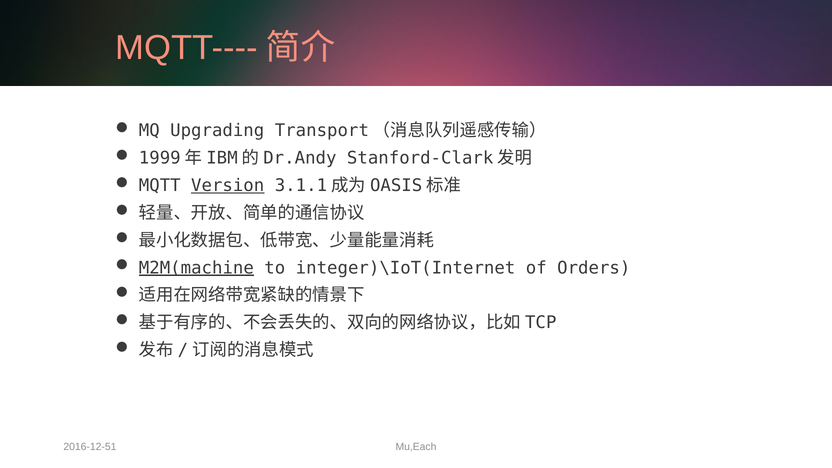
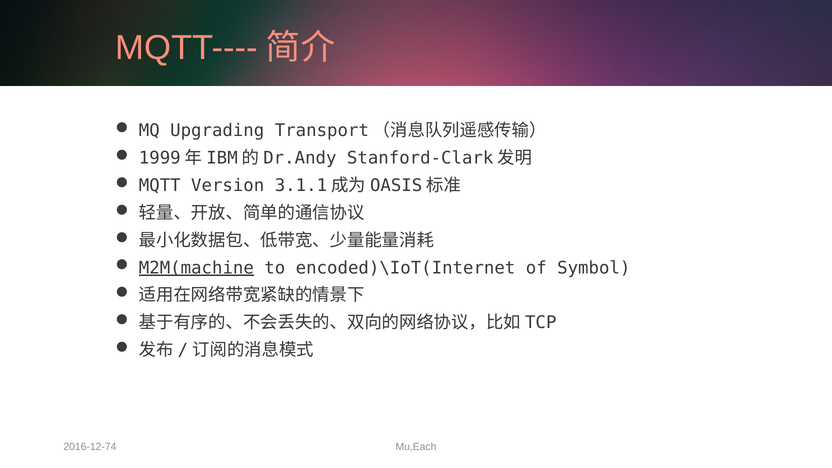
Version underline: present -> none (228, 186)
integer)\IoT(Internet: integer)\IoT(Internet -> encoded)\IoT(Internet (406, 268)
Orders: Orders -> Symbol (594, 268)
2016-12-51: 2016-12-51 -> 2016-12-74 (90, 447)
